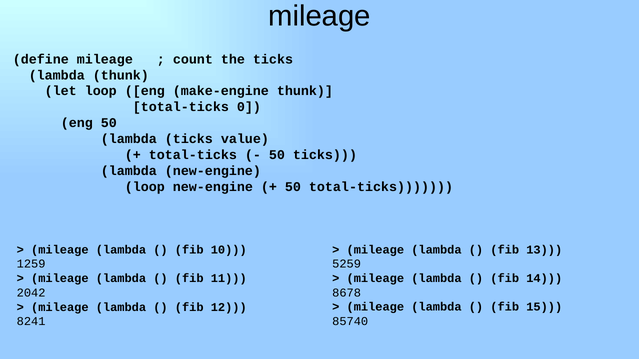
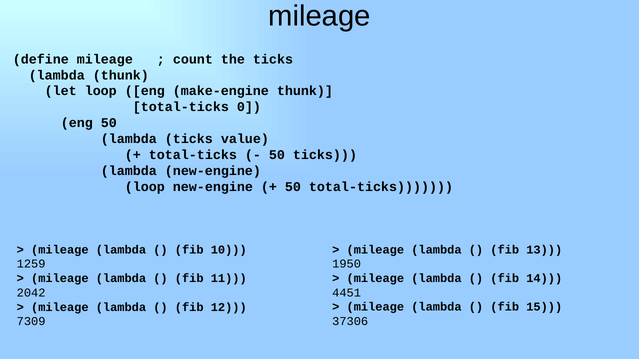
5259: 5259 -> 1950 (347, 264)
8678: 8678 -> 4451 (347, 293)
85740: 85740 -> 37306 (350, 322)
8241: 8241 -> 7309 (31, 322)
